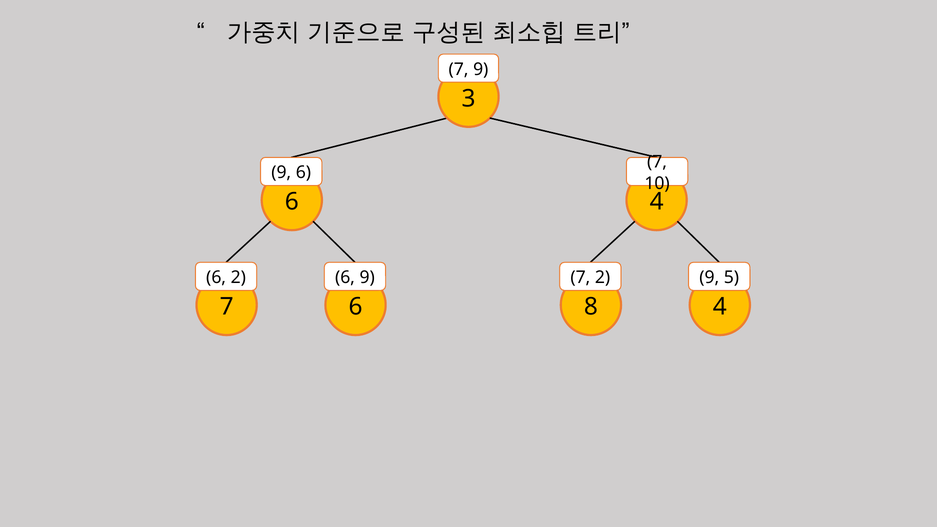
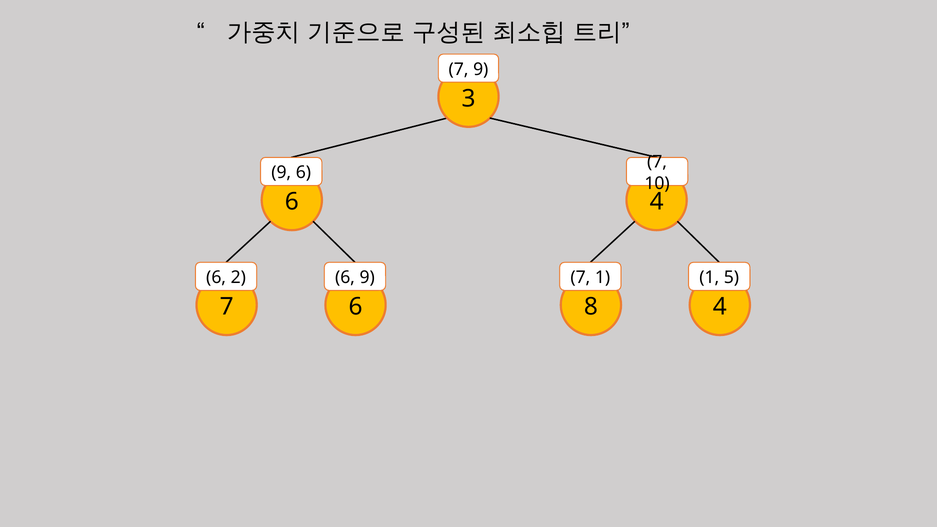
7 2: 2 -> 1 (603, 278)
9: 9 -> 1 (709, 278)
